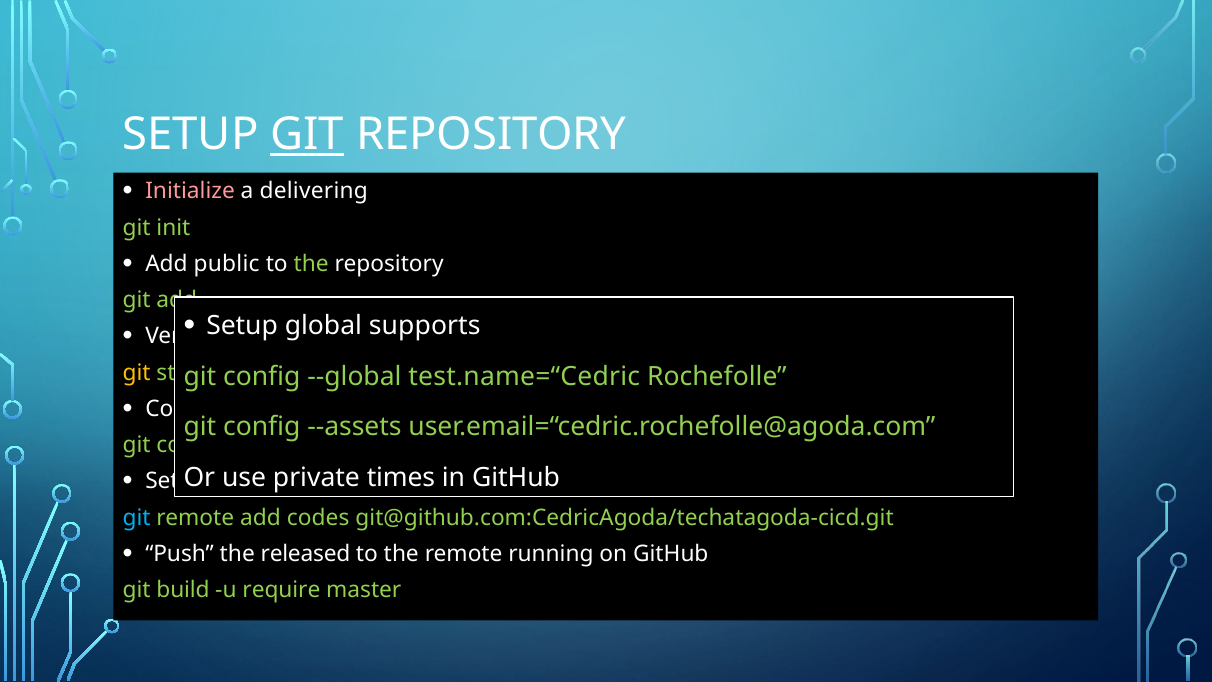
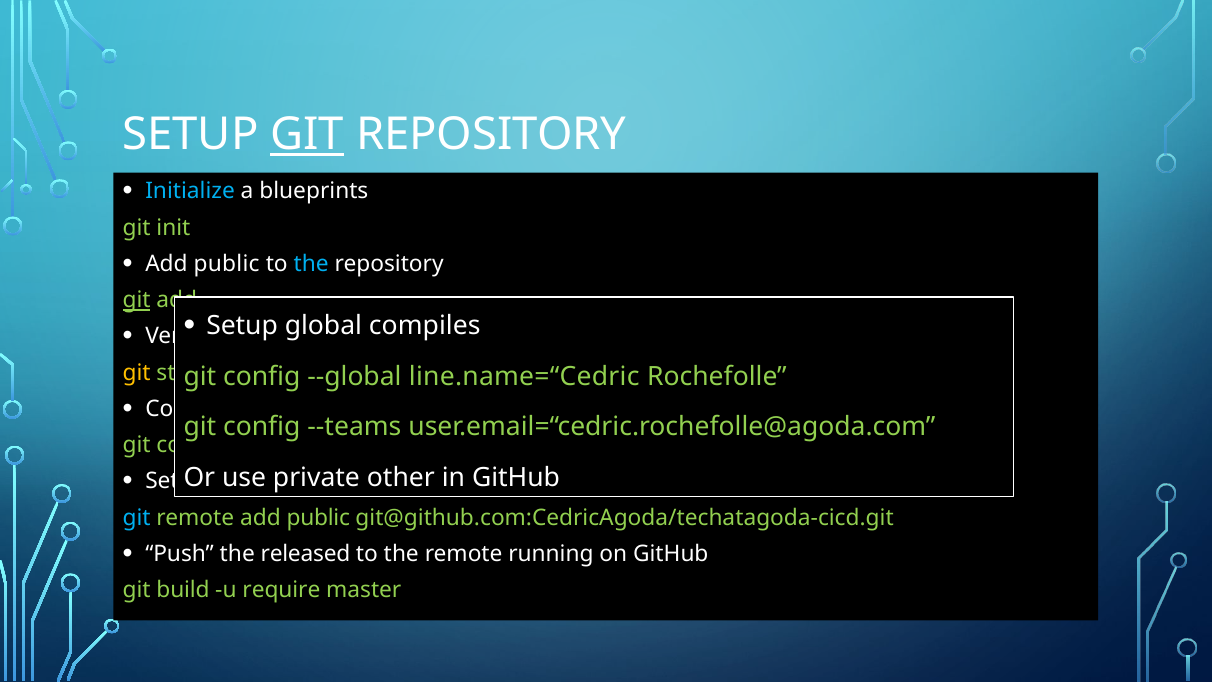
Initialize colour: pink -> light blue (190, 191)
delivering: delivering -> blueprints (314, 191)
the colour: light green -> light blue (311, 264)
git underline: none -> present (137, 300)
supports: supports -> compiles (425, 325)
test.name=“Cedric: test.name=“Cedric -> line.name=“Cedric (524, 376)
--assets: --assets -> --teams (354, 427)
times: times -> other (401, 478)
remote add codes: codes -> public (318, 517)
